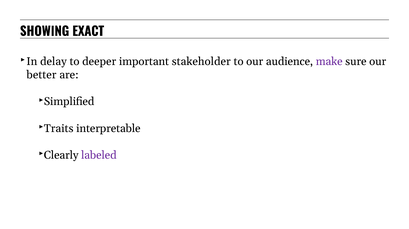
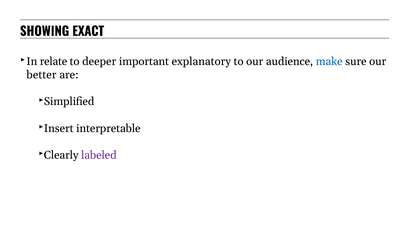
delay: delay -> relate (54, 62)
stakeholder: stakeholder -> explanatory (201, 62)
make colour: purple -> blue (329, 62)
Traits: Traits -> Insert (59, 129)
